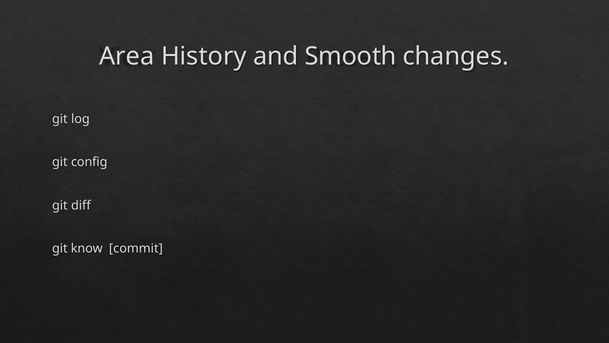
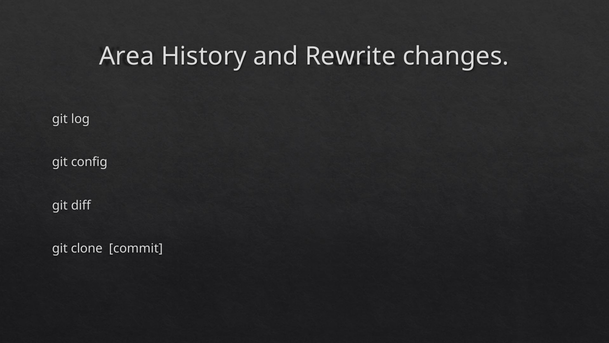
Smooth: Smooth -> Rewrite (351, 56)
know: know -> clone (87, 248)
